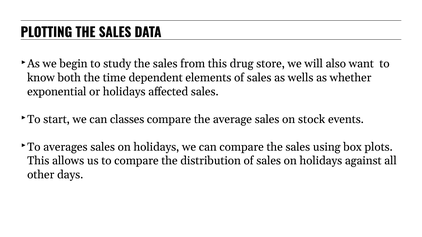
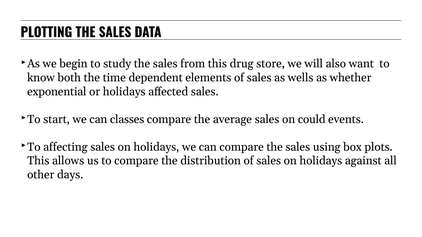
stock: stock -> could (312, 119)
averages: averages -> affecting (65, 147)
